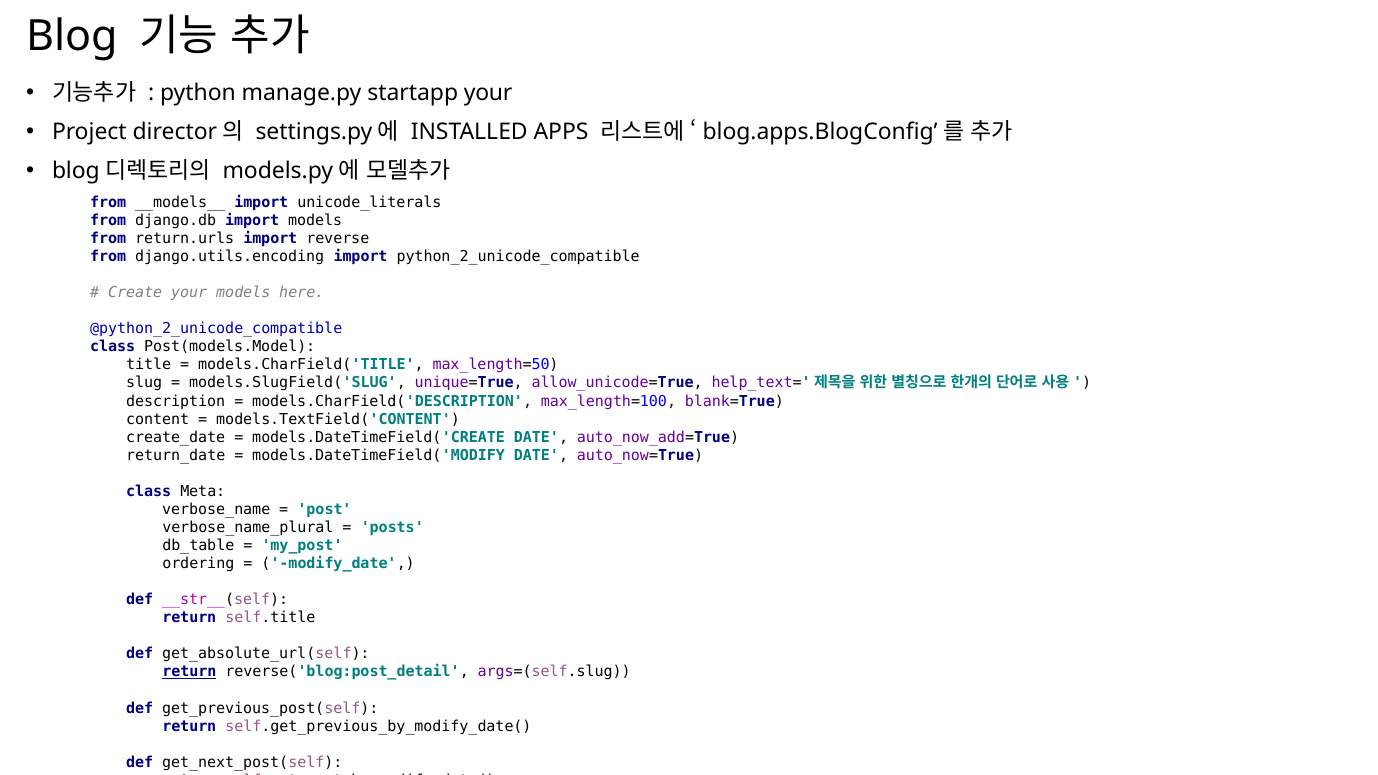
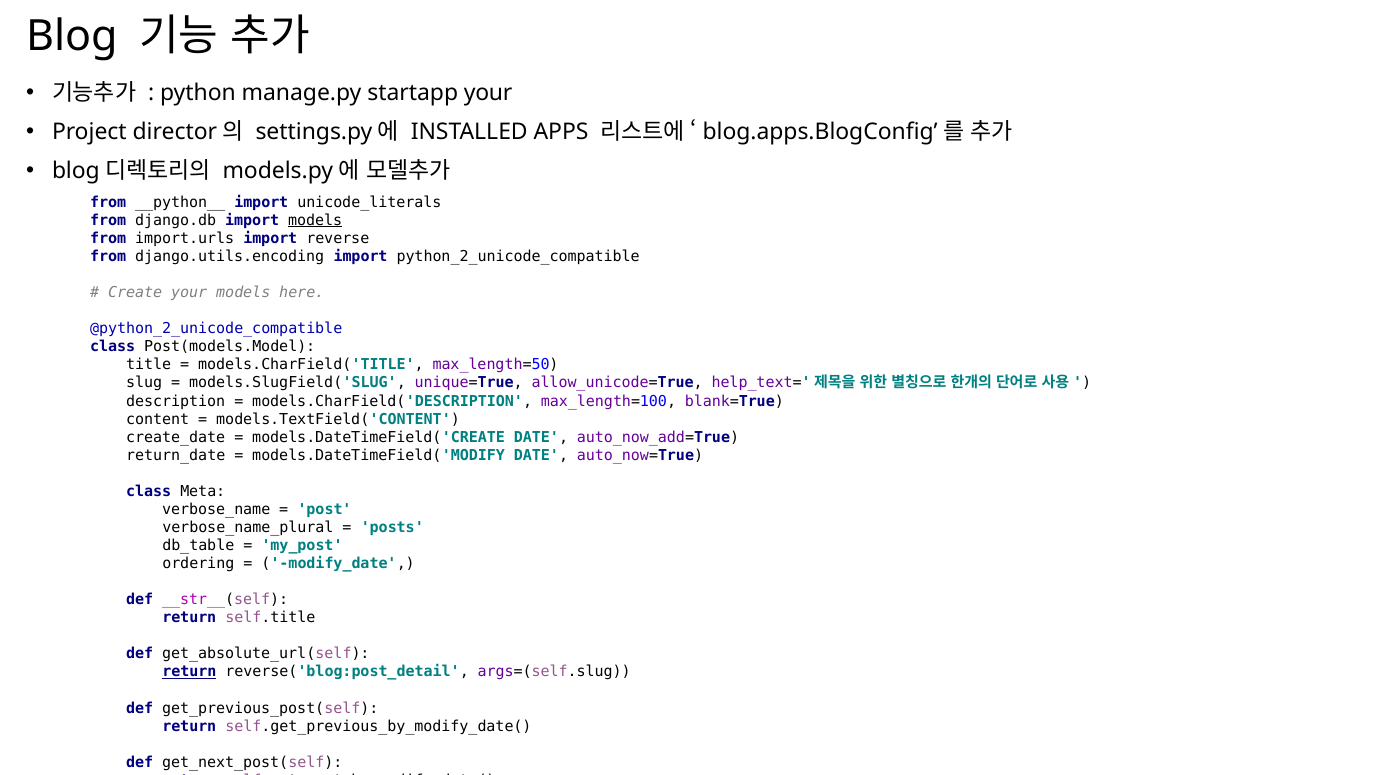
__models__: __models__ -> __python__ (180, 202)
models underline: none -> present (315, 220)
return.urls: return.urls -> import.urls (185, 239)
